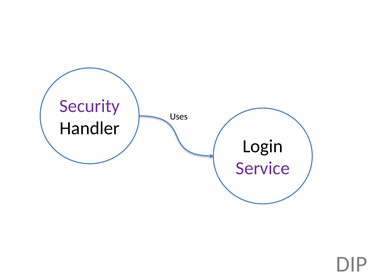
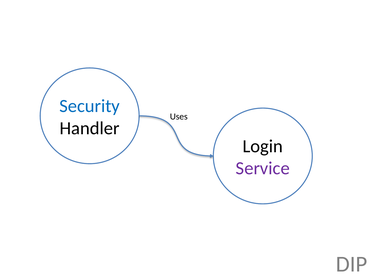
Security colour: purple -> blue (90, 106)
